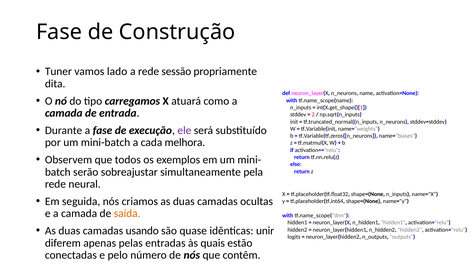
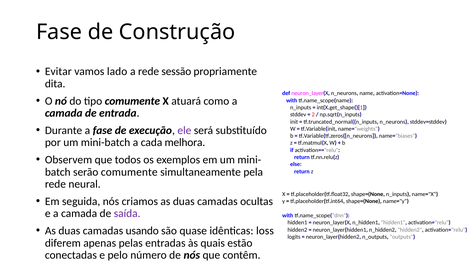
Tuner: Tuner -> Evitar (58, 72)
tipo carregamos: carregamos -> comumente (132, 101)
serão sobreajustar: sobreajustar -> comumente (129, 172)
saída colour: orange -> purple (127, 214)
unir: unir -> loss (265, 231)
